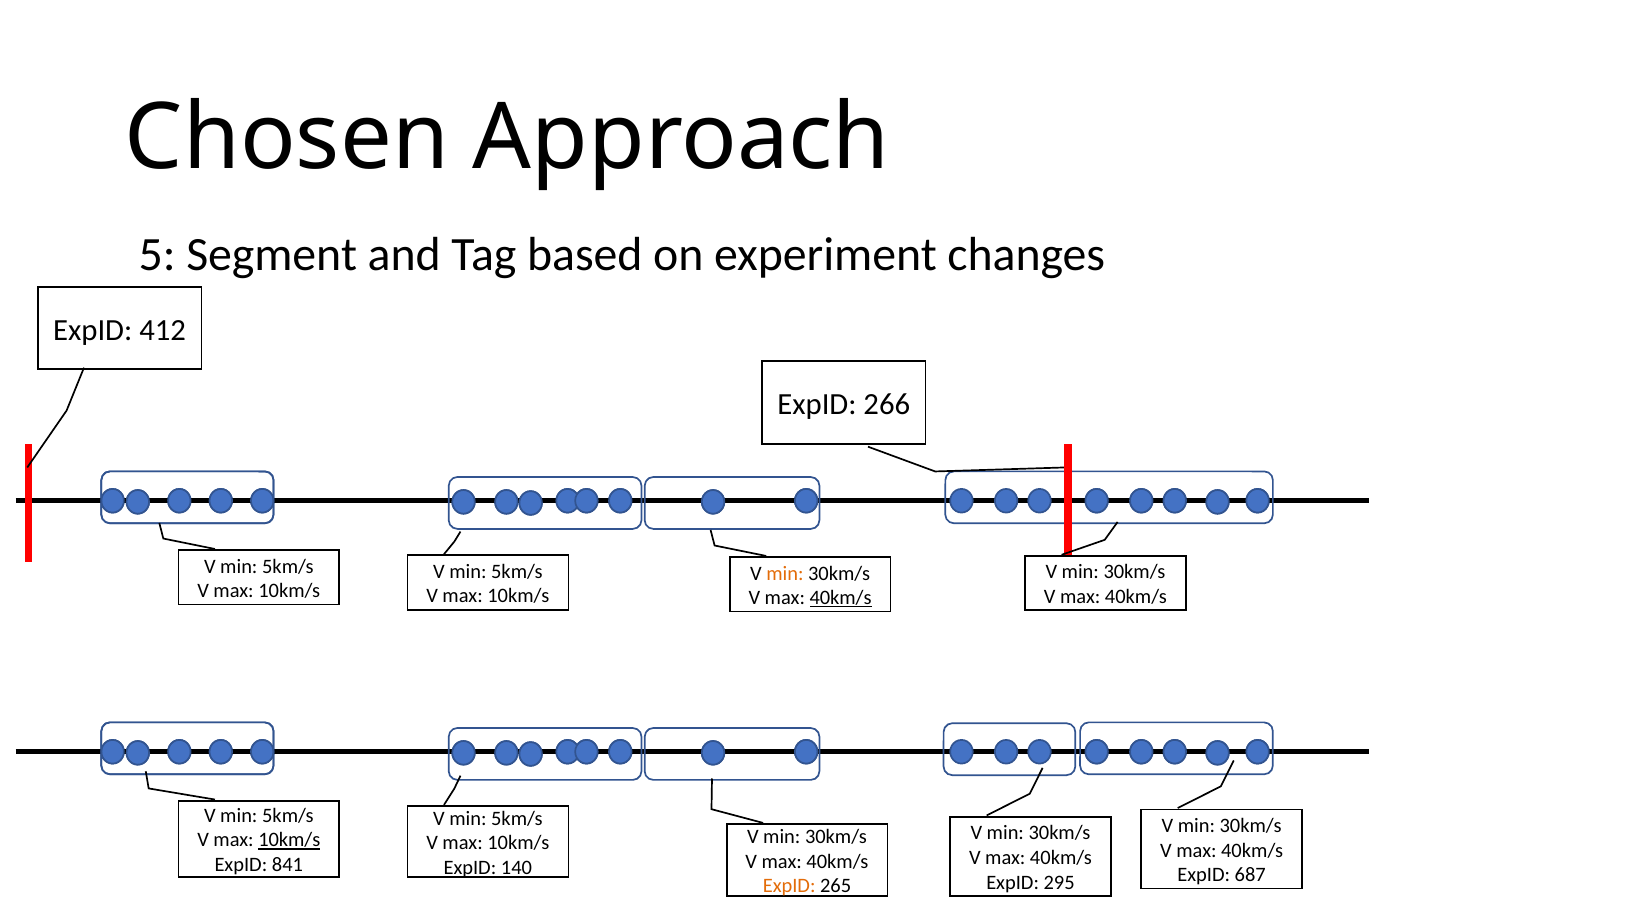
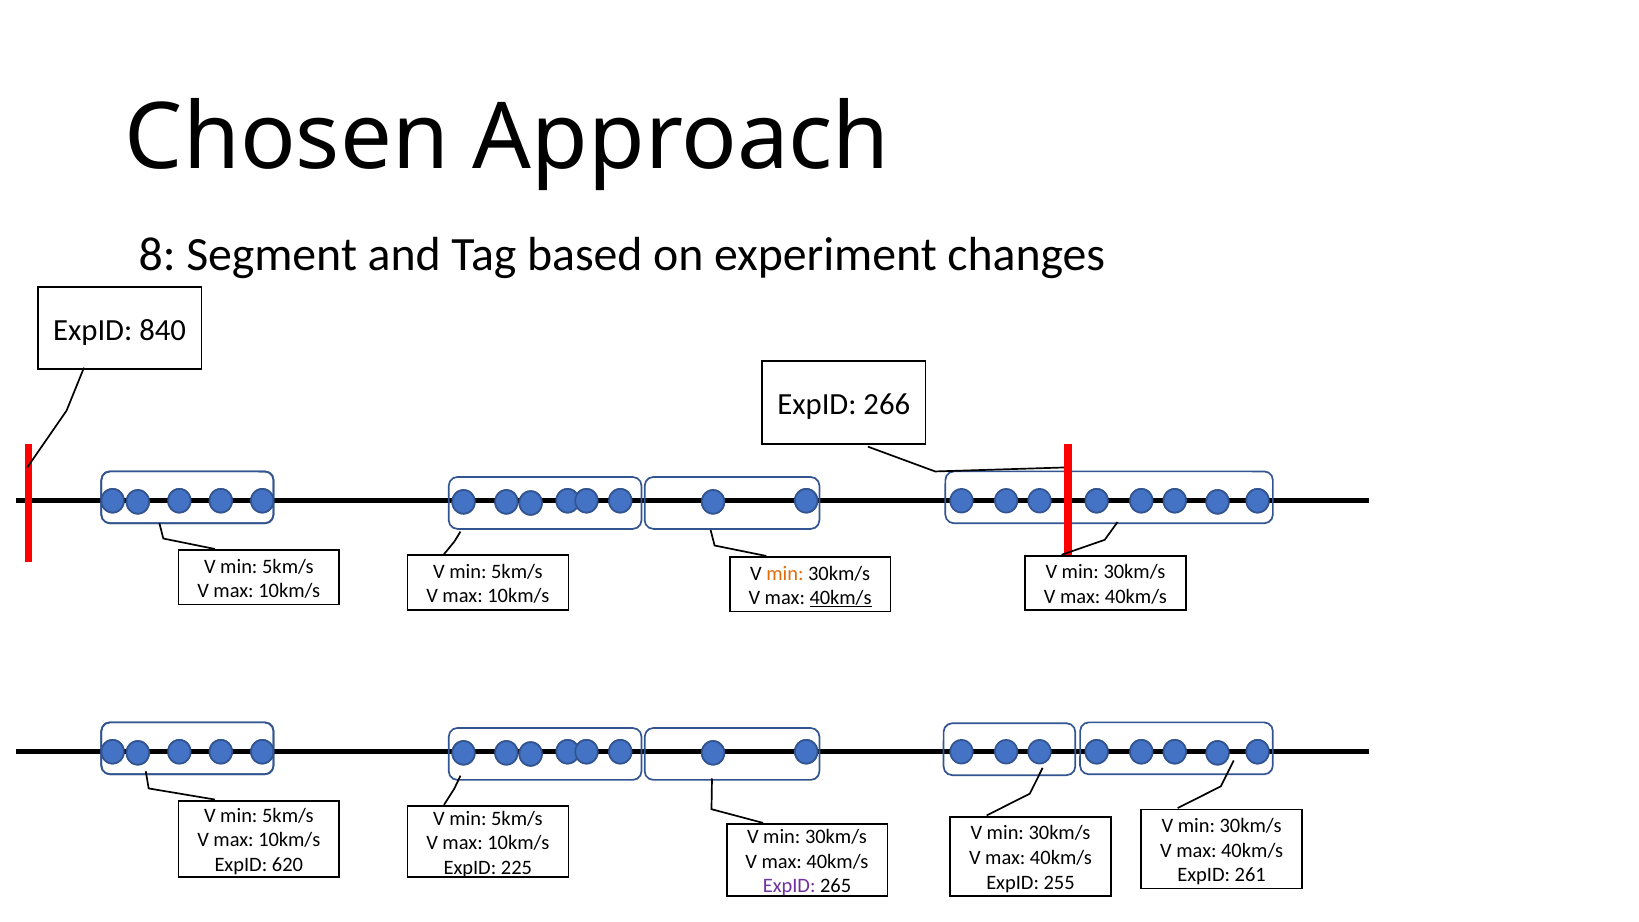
5: 5 -> 8 (157, 255)
412: 412 -> 840 (163, 330)
10km/s underline: present -> none (289, 840)
841: 841 -> 620 (287, 865)
140: 140 -> 225 (517, 867)
687: 687 -> 261 (1250, 875)
295: 295 -> 255 (1059, 882)
ExpID colour: orange -> purple (789, 886)
